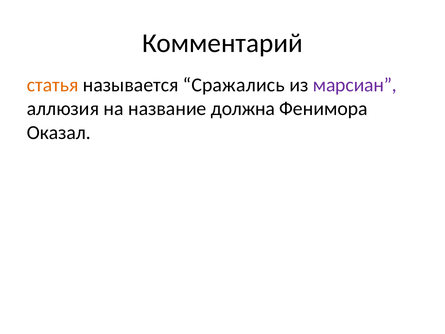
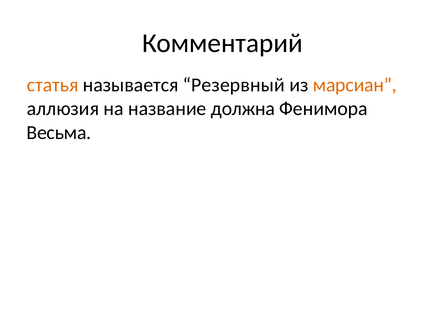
Сражались: Сражались -> Резервный (234, 85)
марсиан colour: purple -> orange (355, 85)
Оказал: Оказал -> Весьма (59, 132)
